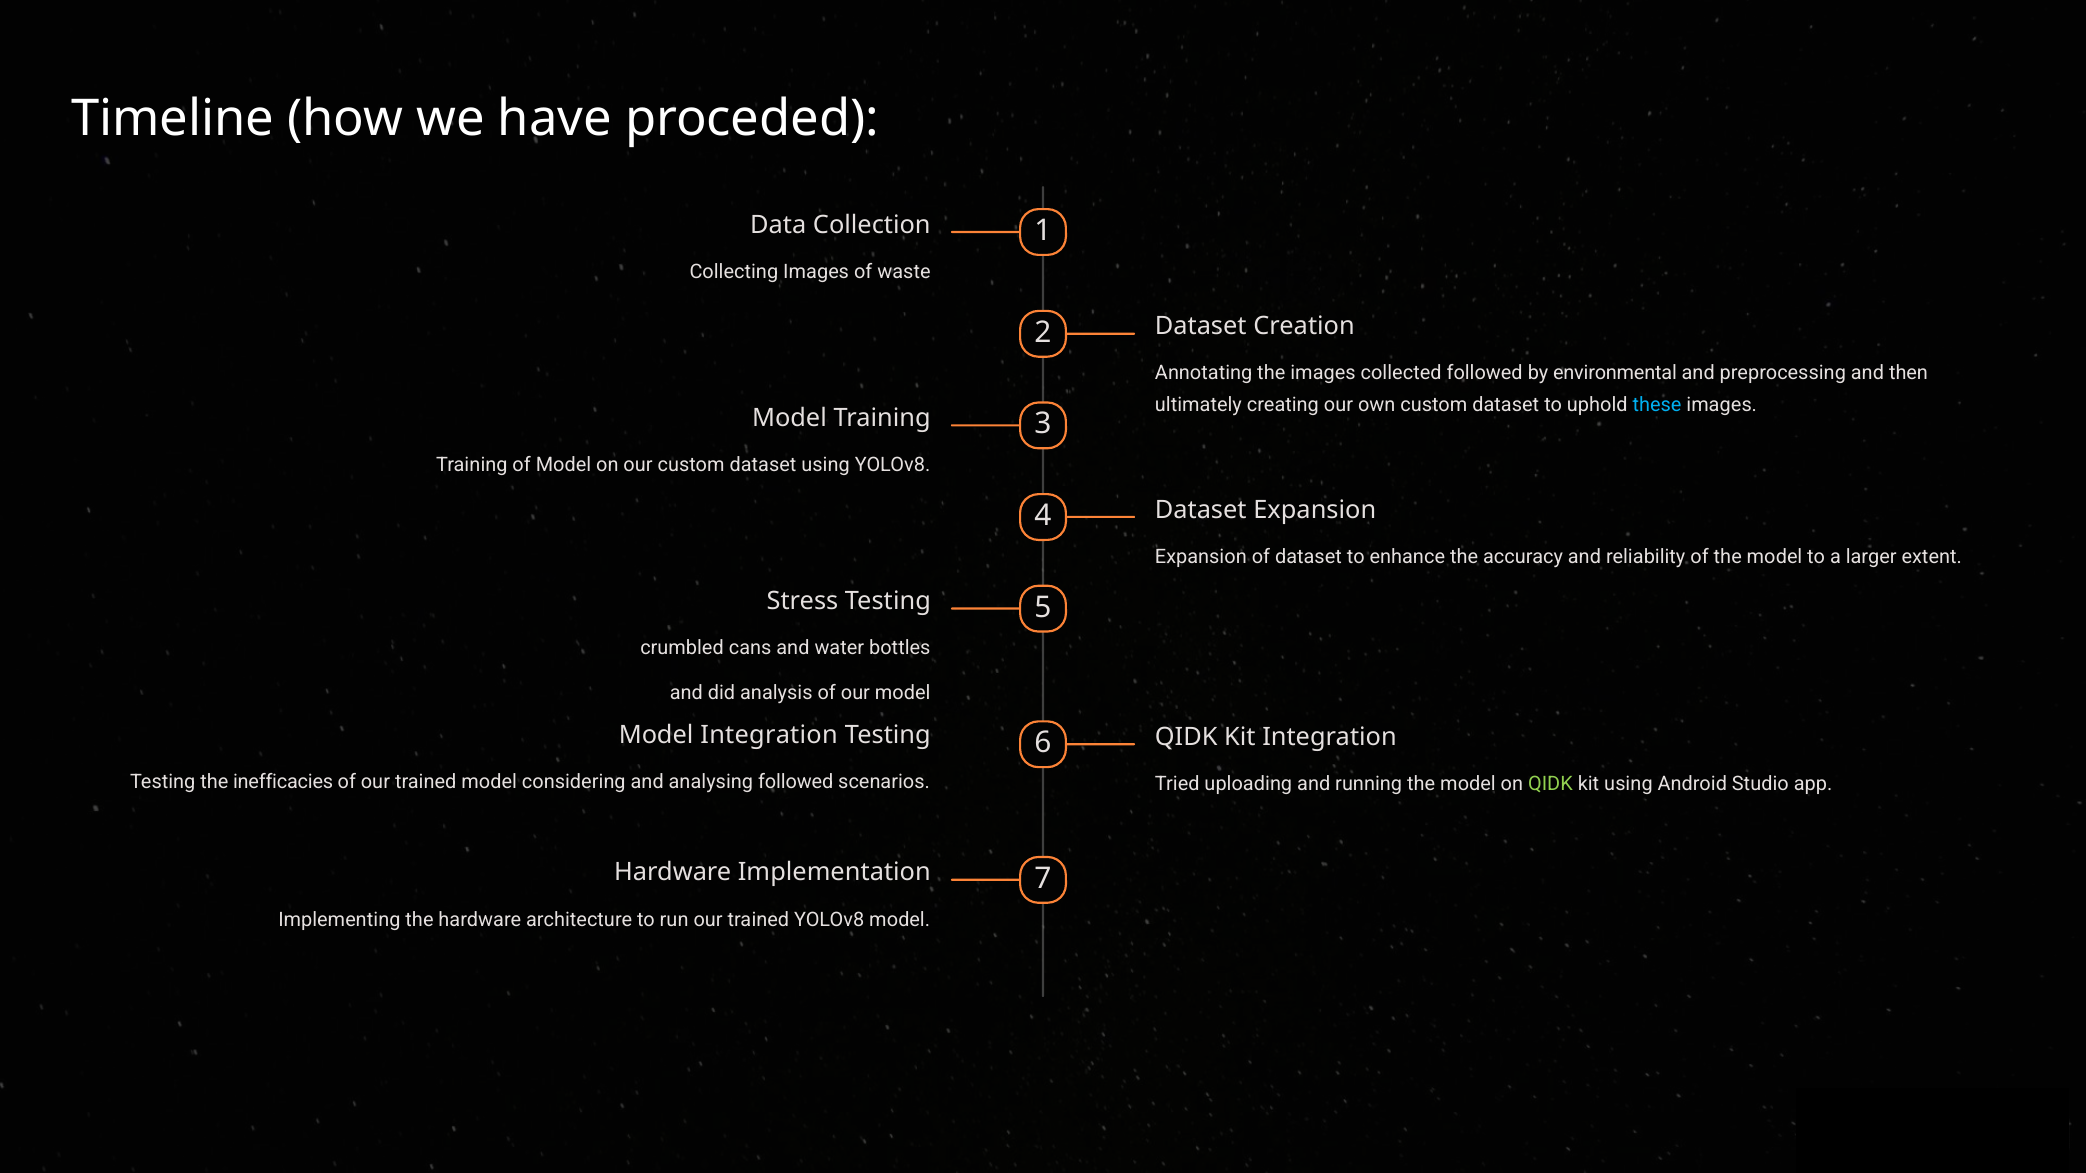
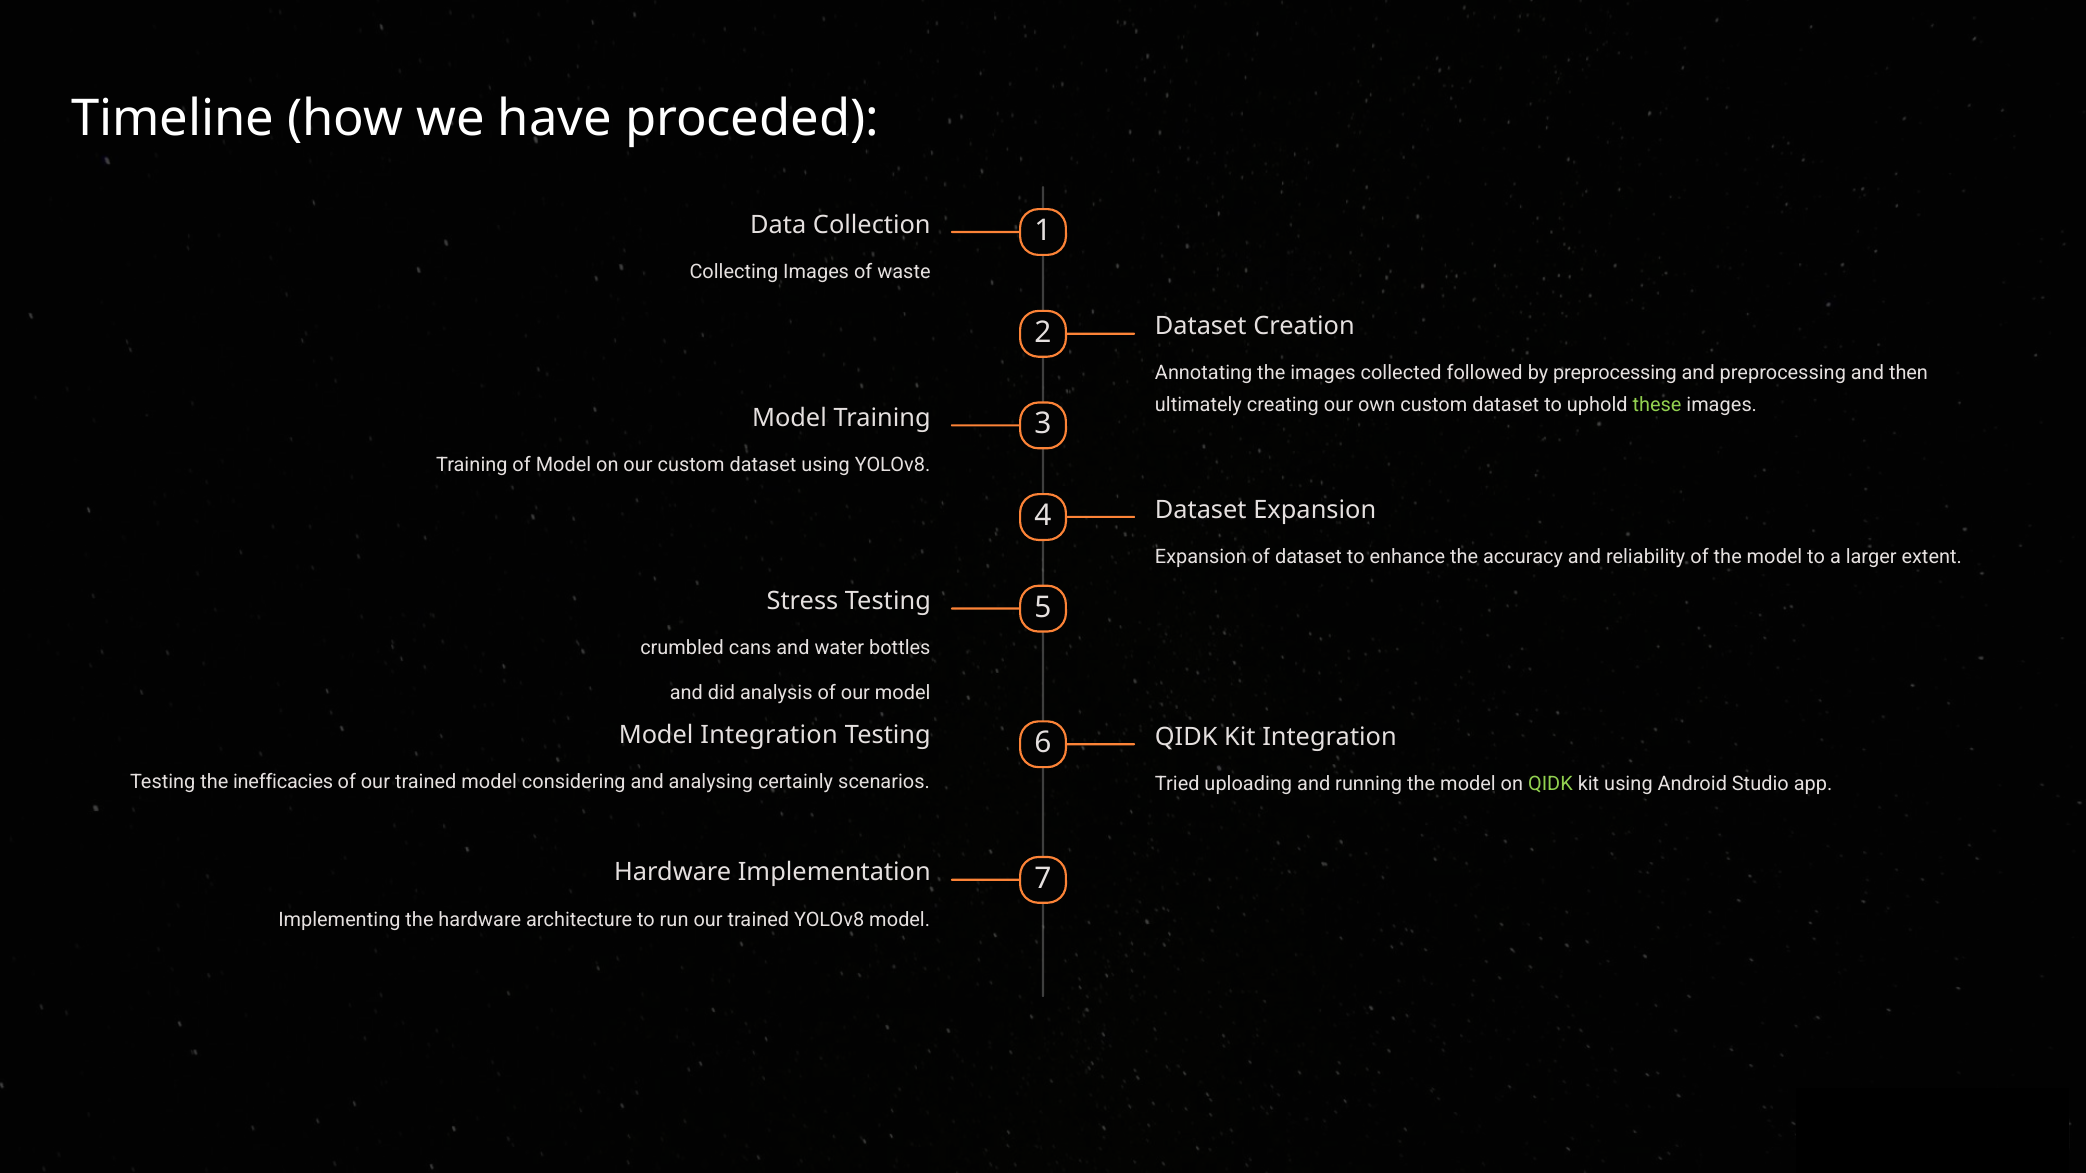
by environmental: environmental -> preprocessing (1615, 374)
these colour: light blue -> light green (1657, 405)
analysing followed: followed -> certainly (796, 782)
